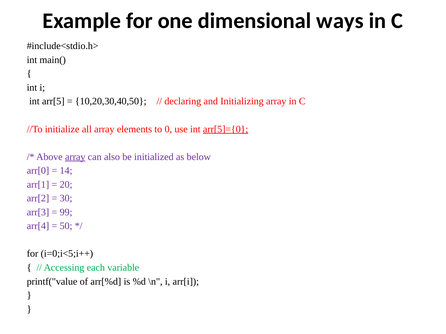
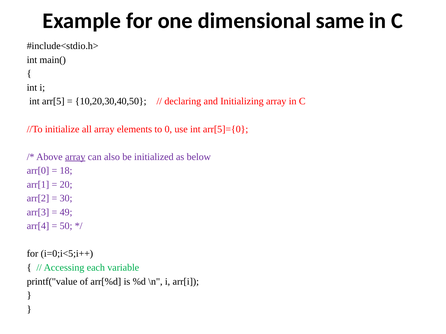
ways: ways -> same (340, 21)
arr[5]={0 underline: present -> none (226, 129)
14: 14 -> 18 (66, 171)
99: 99 -> 49 (66, 212)
